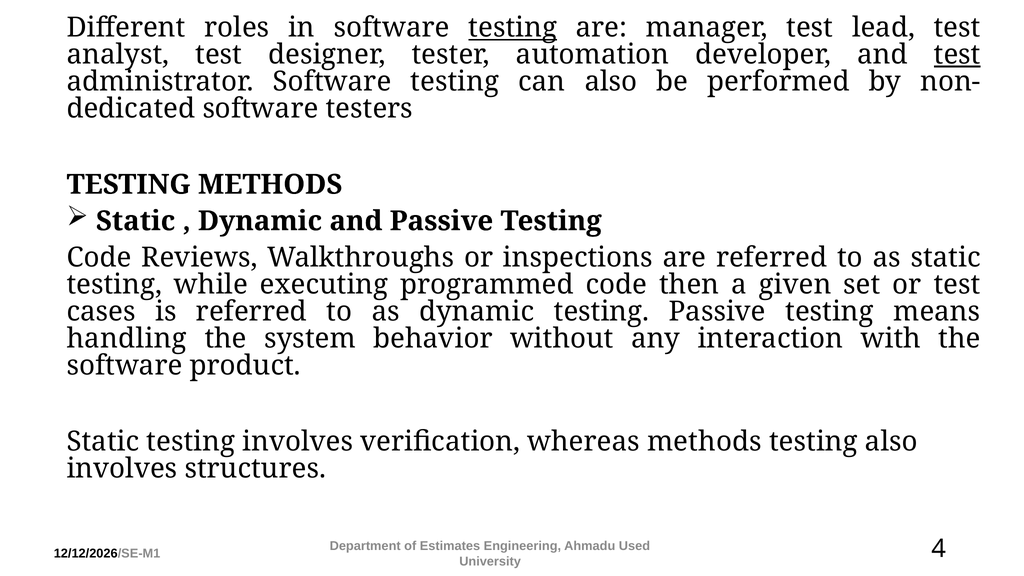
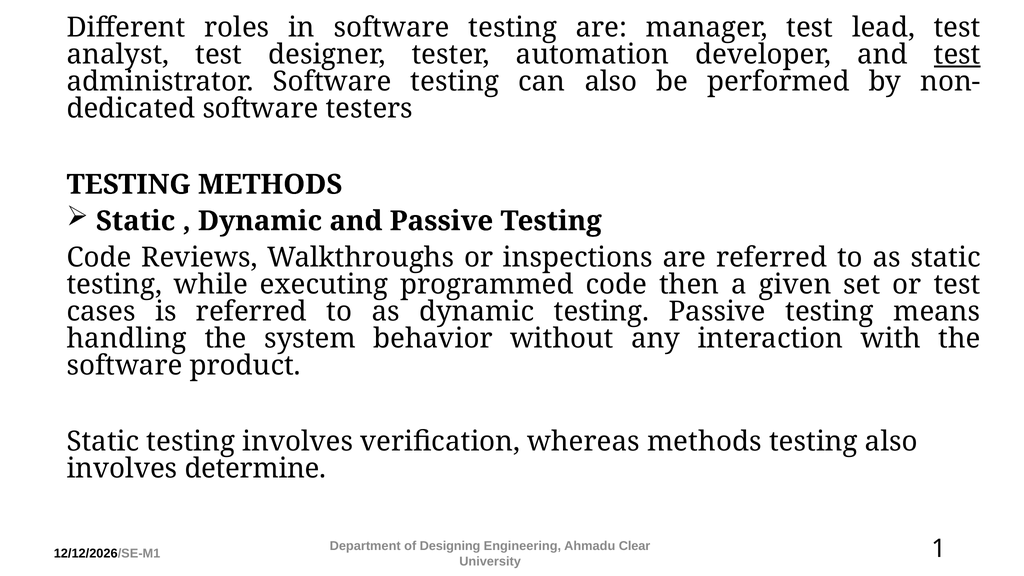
testing underline: present -> none (513, 28)
structures: structures -> determine (255, 468)
Estimates: Estimates -> Designing (450, 546)
Used: Used -> Clear (635, 546)
4: 4 -> 1 (939, 549)
